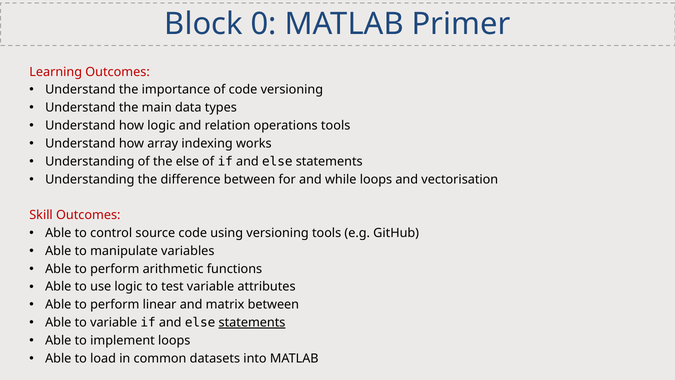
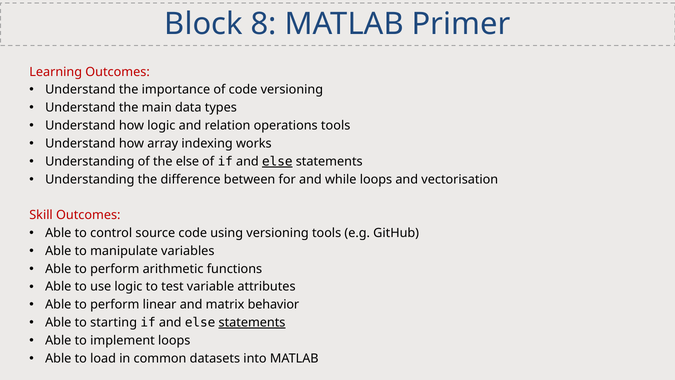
0: 0 -> 8 (264, 24)
else underline: none -> present (277, 161)
matrix between: between -> behavior (273, 304)
to variable: variable -> starting (114, 322)
